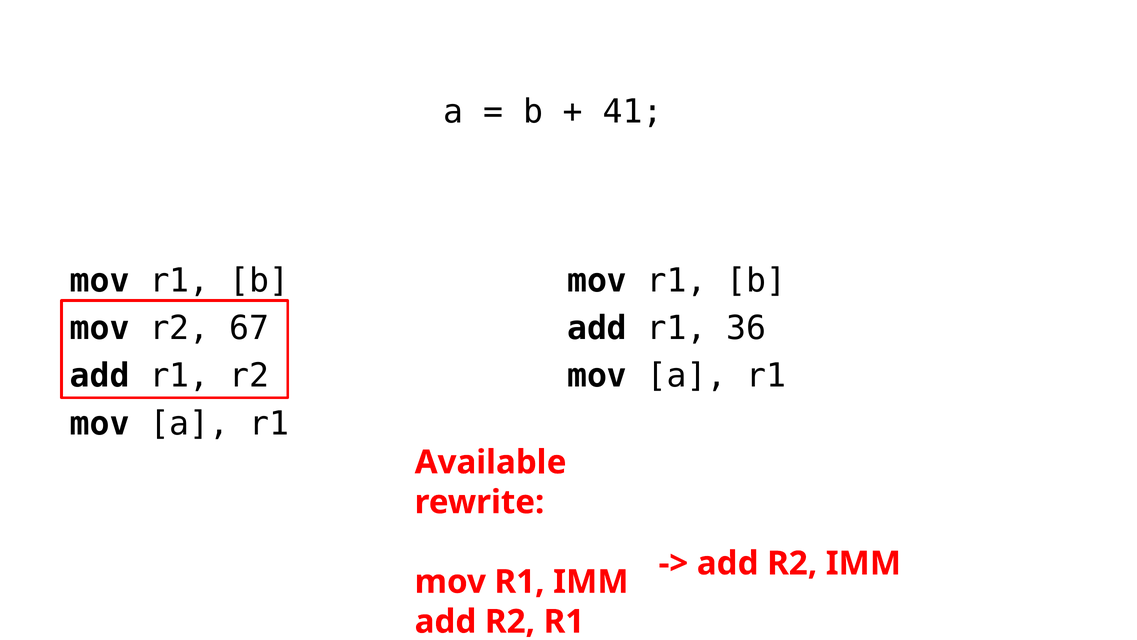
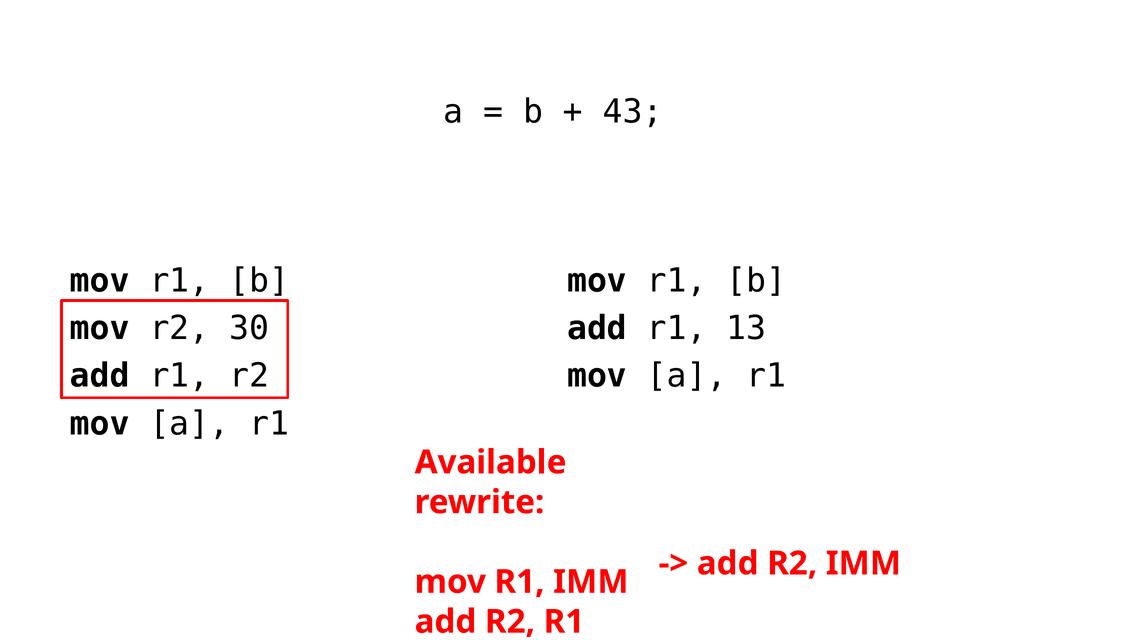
41: 41 -> 43 (633, 112)
67: 67 -> 30 (249, 328)
36: 36 -> 13 (746, 328)
